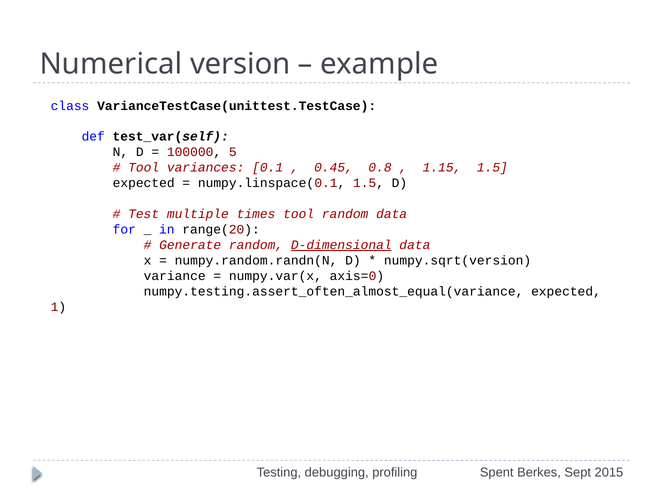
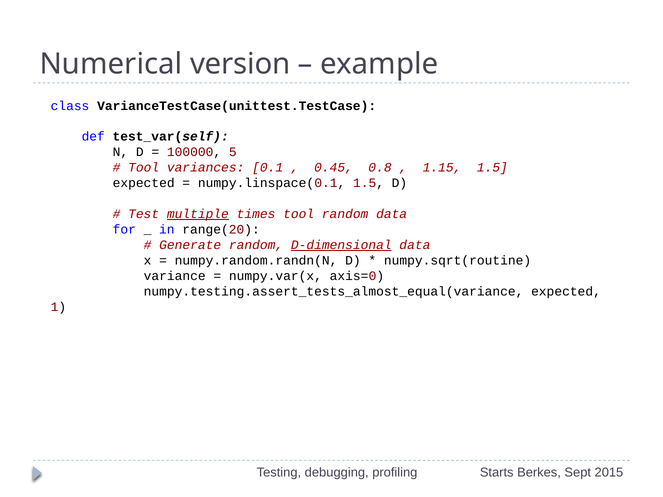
multiple underline: none -> present (198, 214)
numpy.sqrt(version: numpy.sqrt(version -> numpy.sqrt(routine (458, 261)
numpy.testing.assert_often_almost_equal(variance: numpy.testing.assert_often_almost_equal(variance -> numpy.testing.assert_tests_almost_equal(variance (334, 292)
Spent: Spent -> Starts (497, 473)
